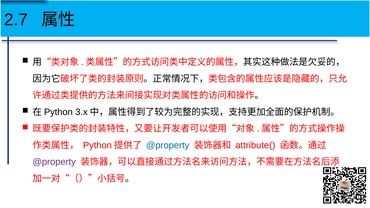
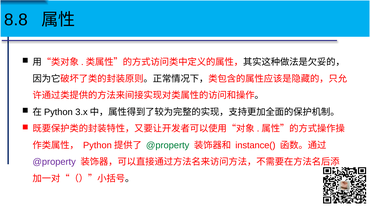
2.7: 2.7 -> 8.8 (16, 20)
@property colour: blue -> green (168, 145)
attribute(: attribute( -> instance( (255, 145)
